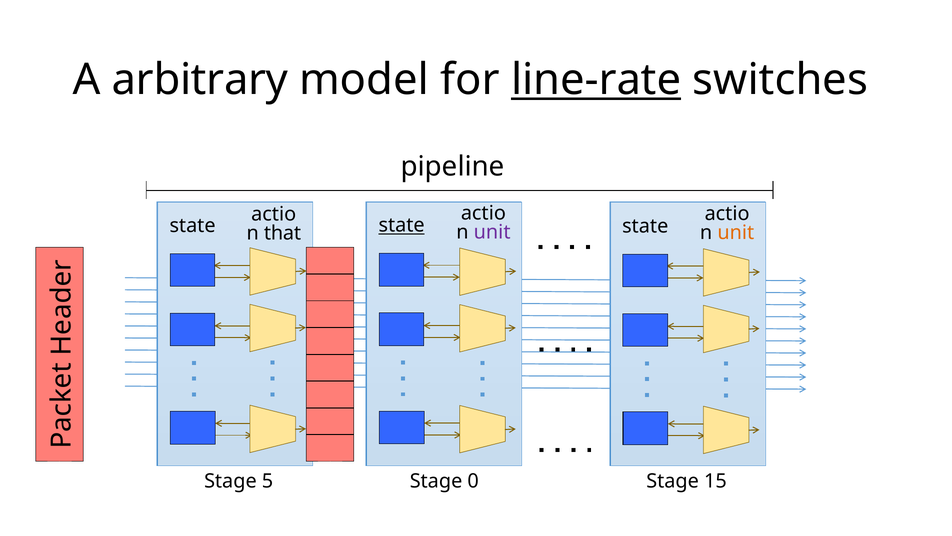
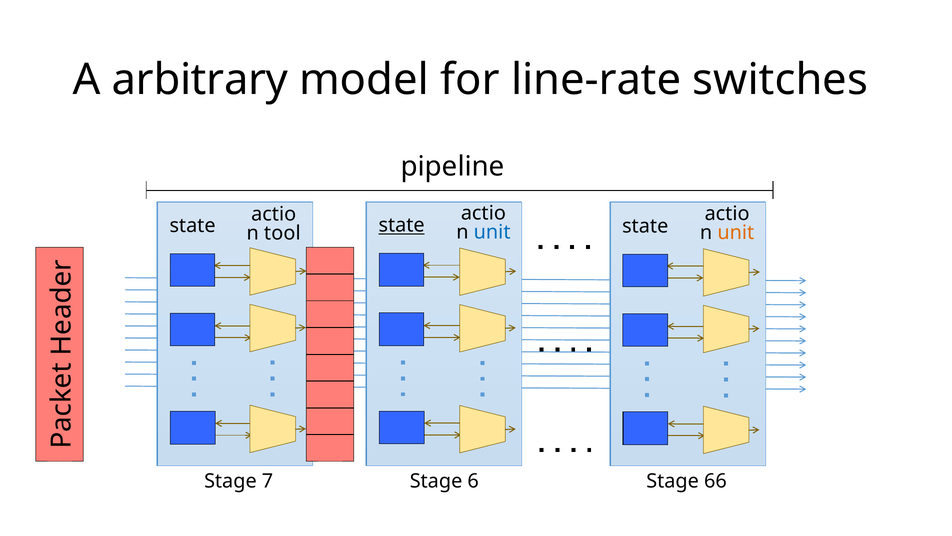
line-rate underline: present -> none (596, 80)
unit colour: purple -> blue (492, 232)
that: that -> tool (282, 233)
5: 5 -> 7 (268, 481)
0: 0 -> 6 (473, 481)
15: 15 -> 66 (715, 481)
